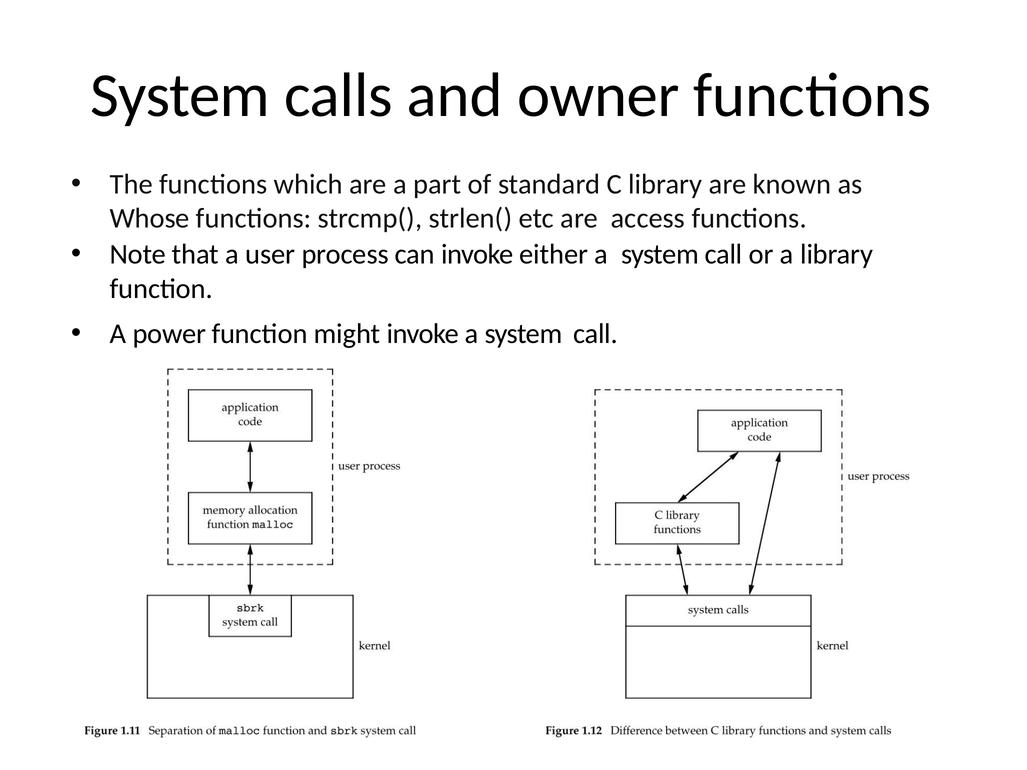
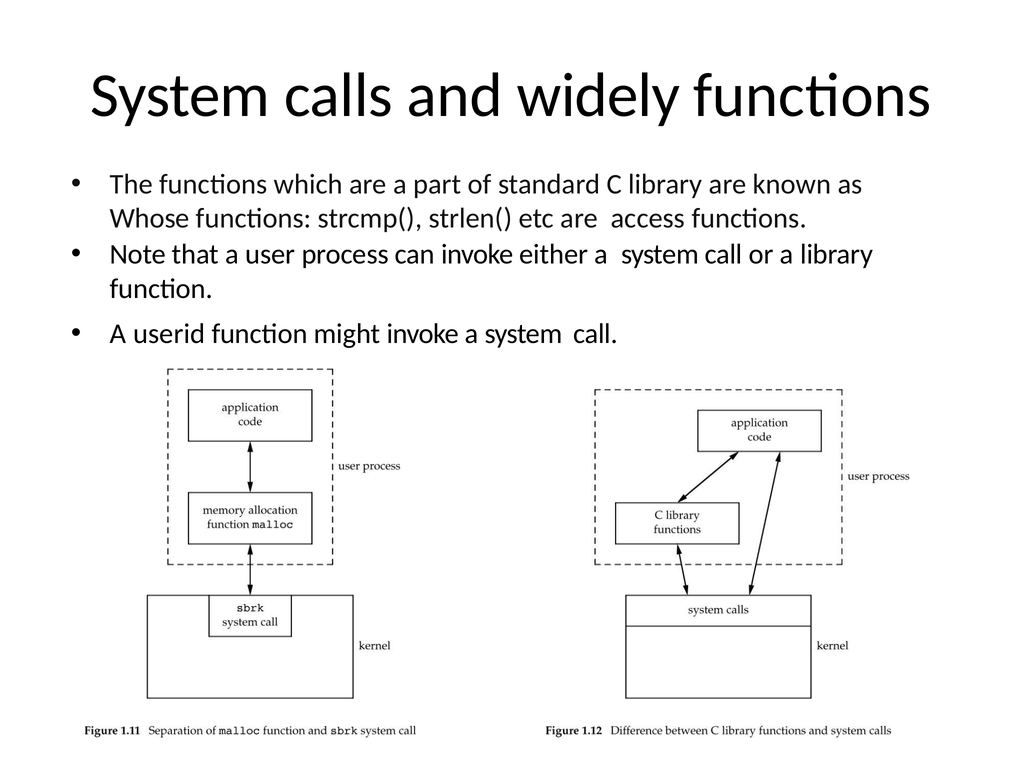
owner: owner -> widely (598, 96)
power: power -> userid (169, 334)
